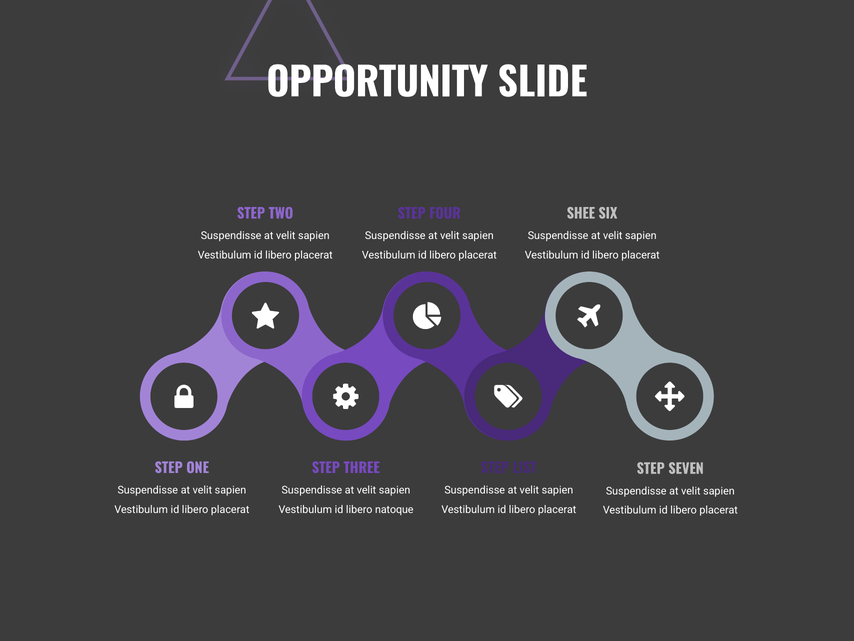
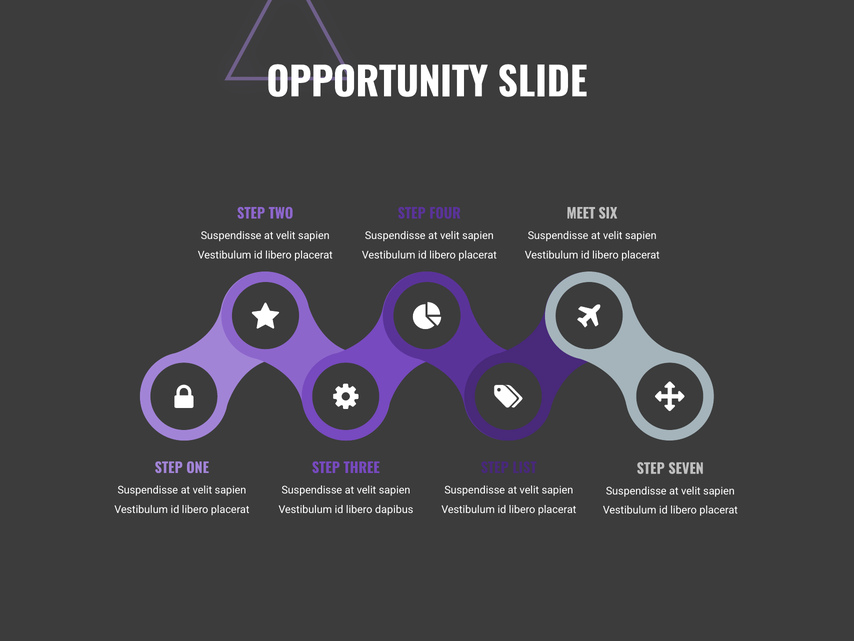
SHEE: SHEE -> MEET (581, 214)
natoque: natoque -> dapibus (394, 509)
